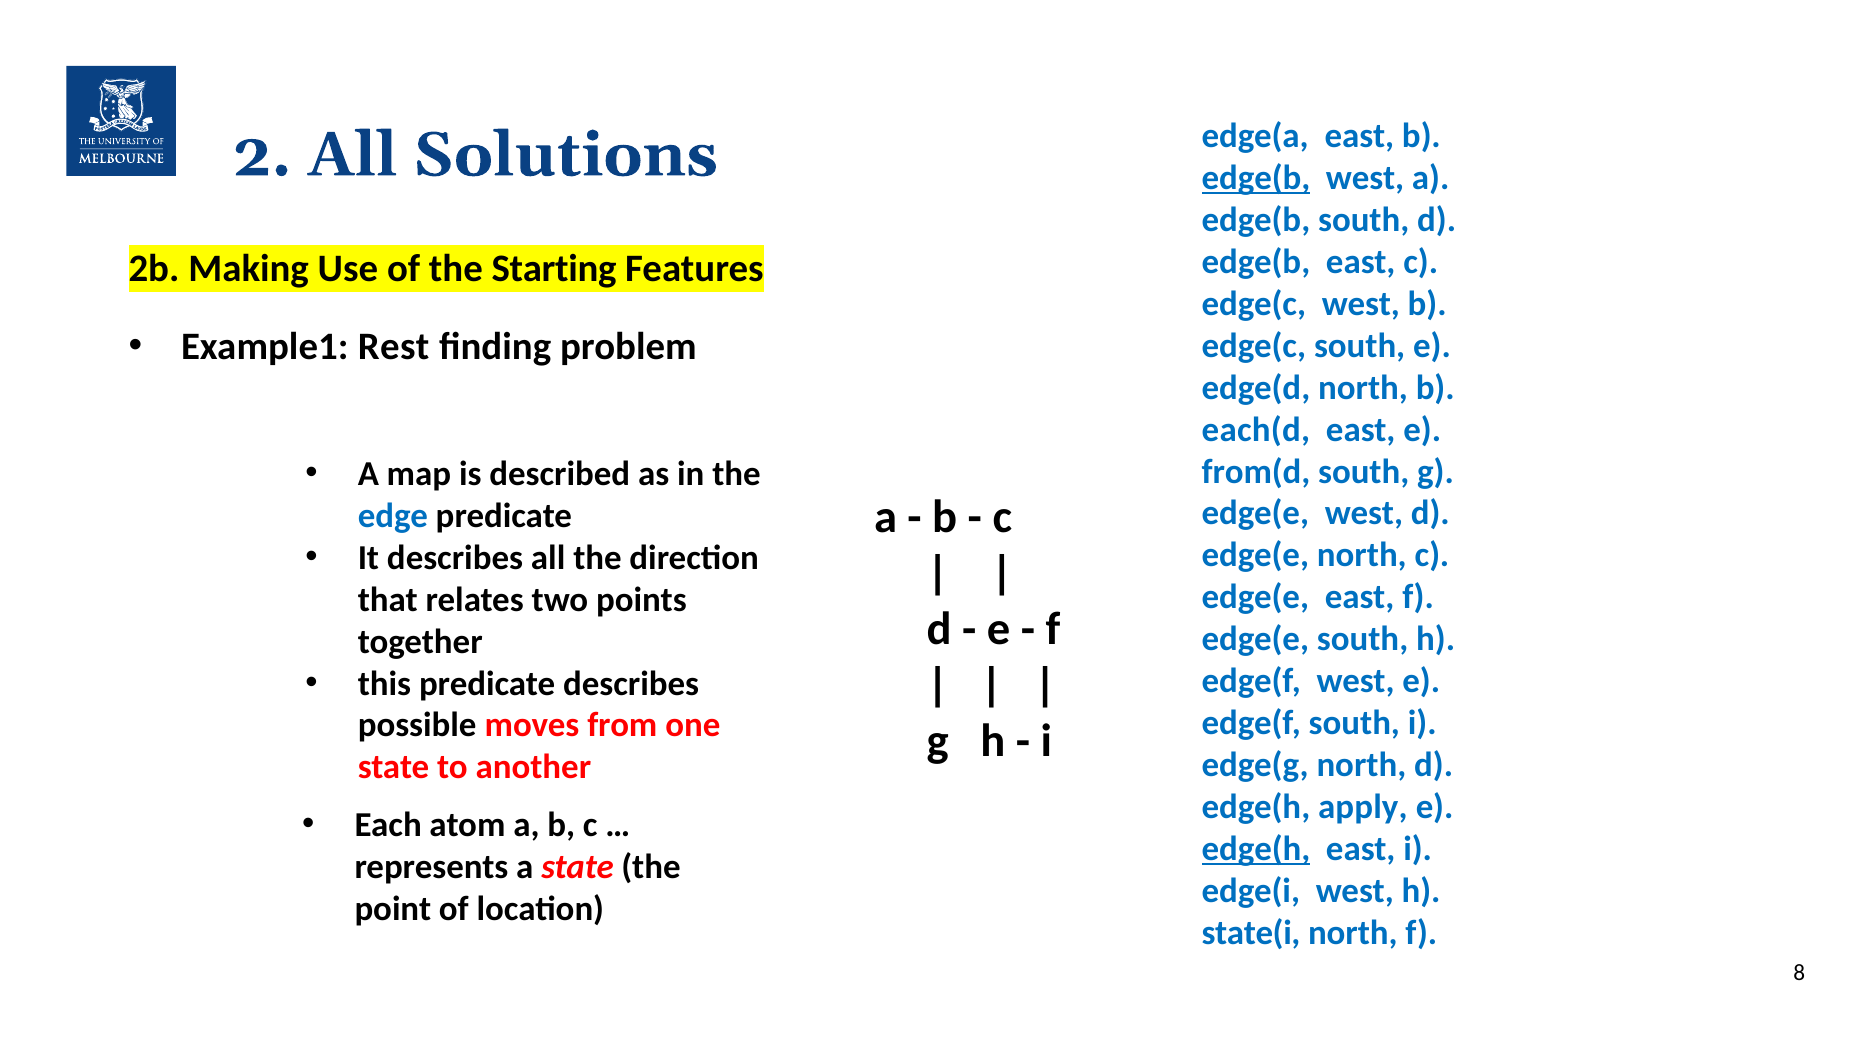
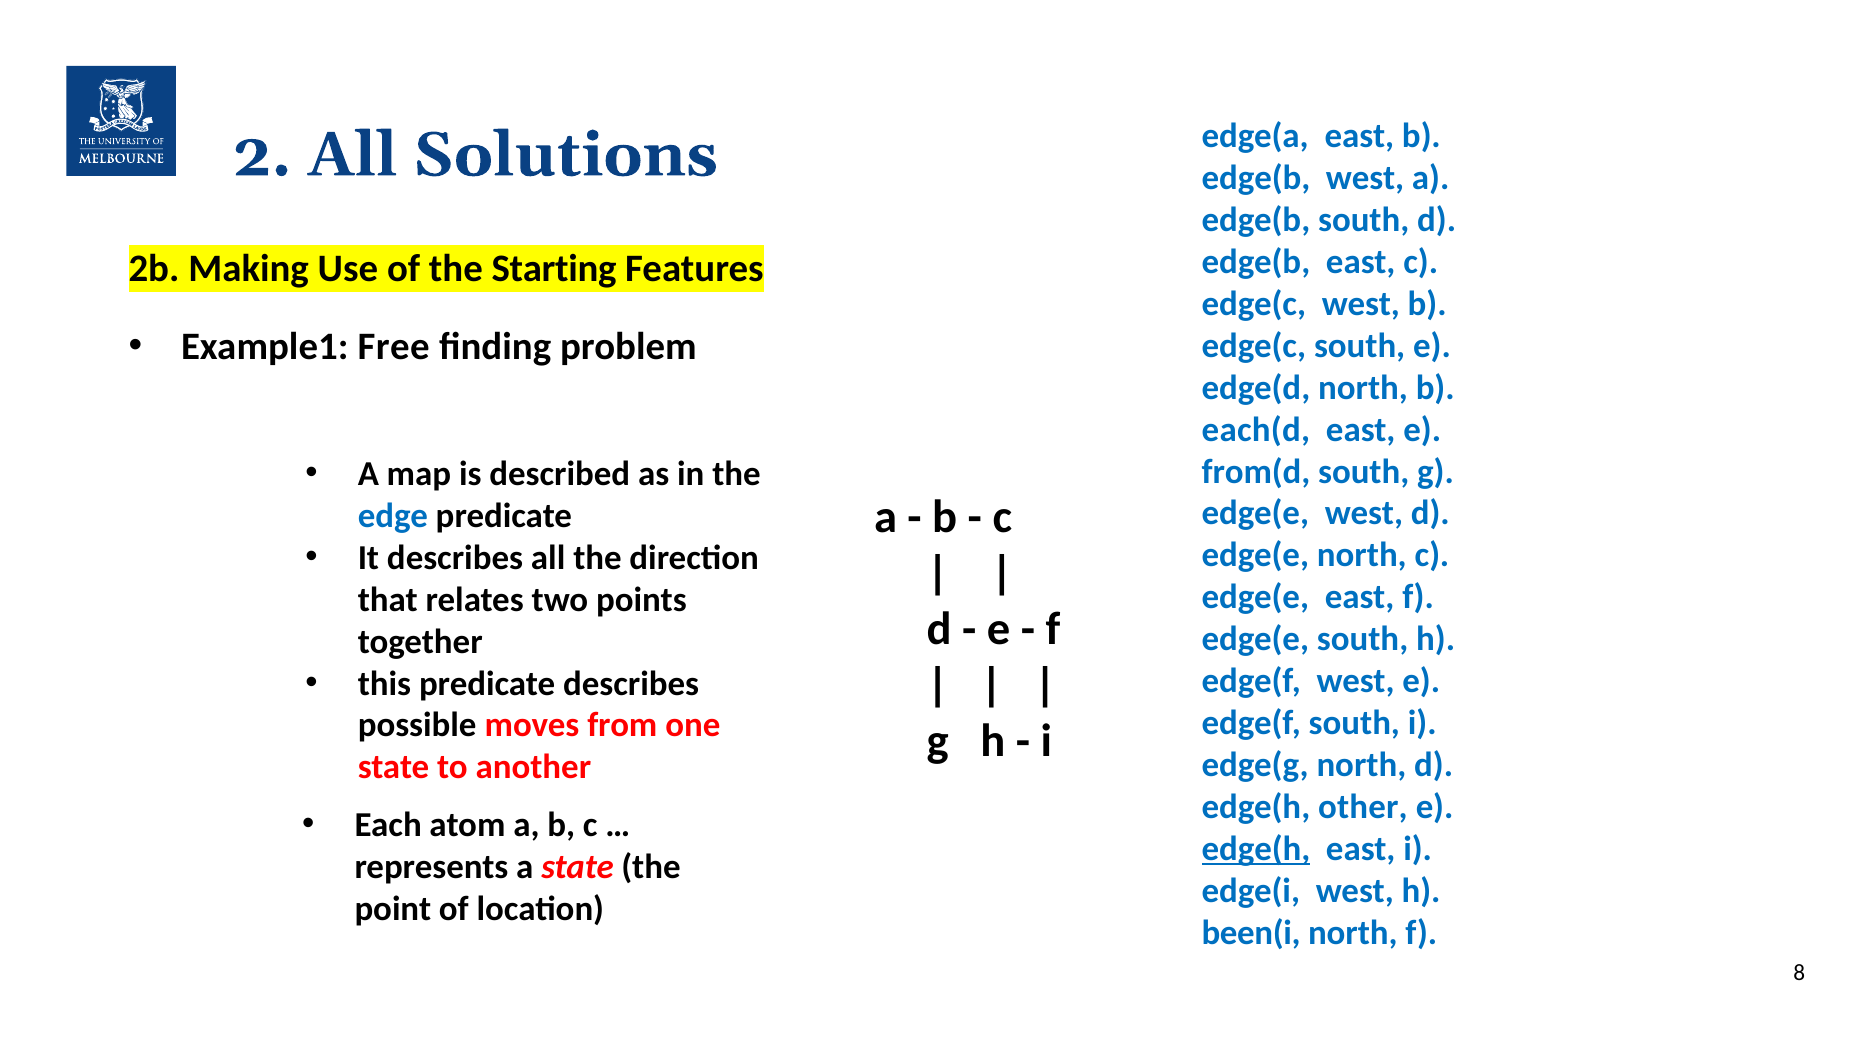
edge(b underline: present -> none (1256, 178)
Rest: Rest -> Free (394, 347)
apply: apply -> other (1363, 807)
state(i: state(i -> been(i (1251, 933)
